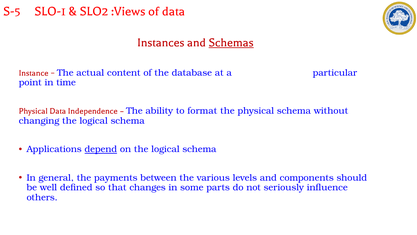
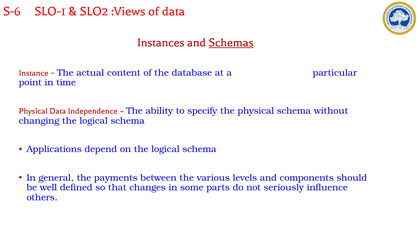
S-5: S-5 -> S-6 (12, 11)
format: format -> specify (202, 111)
depend underline: present -> none (101, 149)
